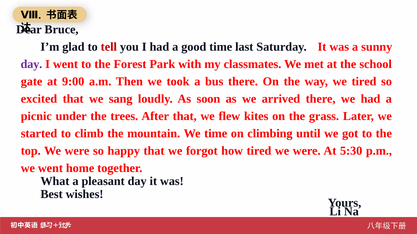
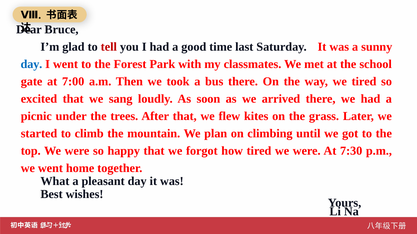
day colour: purple -> blue (31, 64)
9:00: 9:00 -> 7:00 (73, 82)
We time: time -> plan (216, 134)
5:30: 5:30 -> 7:30 (351, 151)
